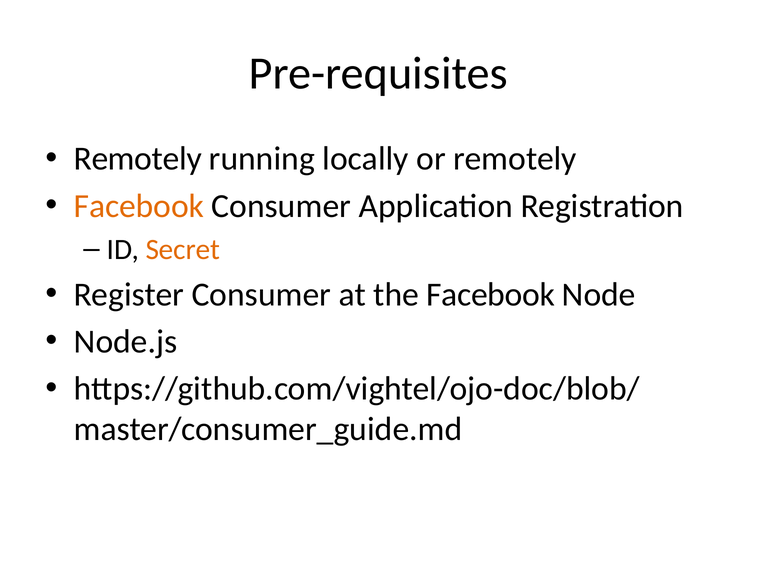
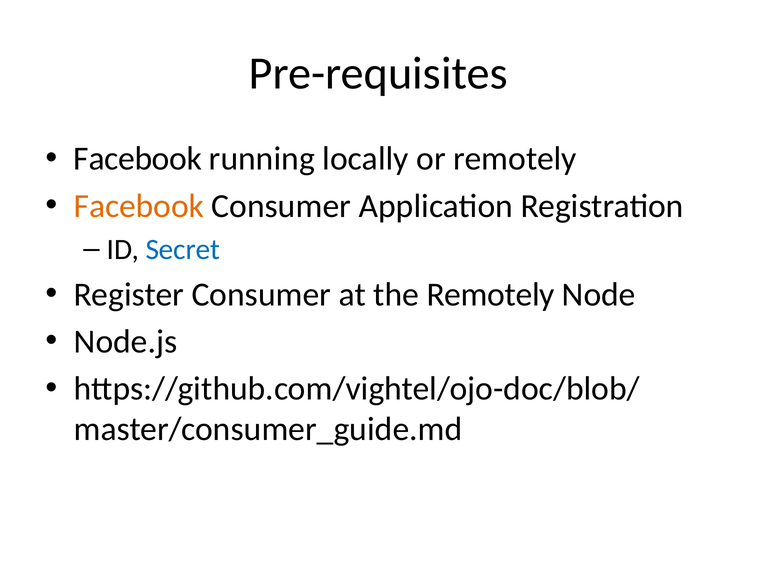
Remotely: Remotely -> Facebook (138, 159)
Secret colour: orange -> blue (183, 249)
the Facebook: Facebook -> Remotely (491, 294)
